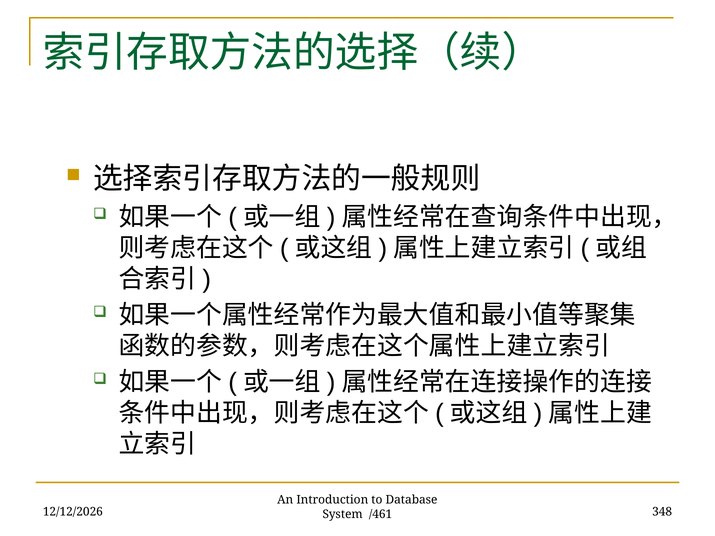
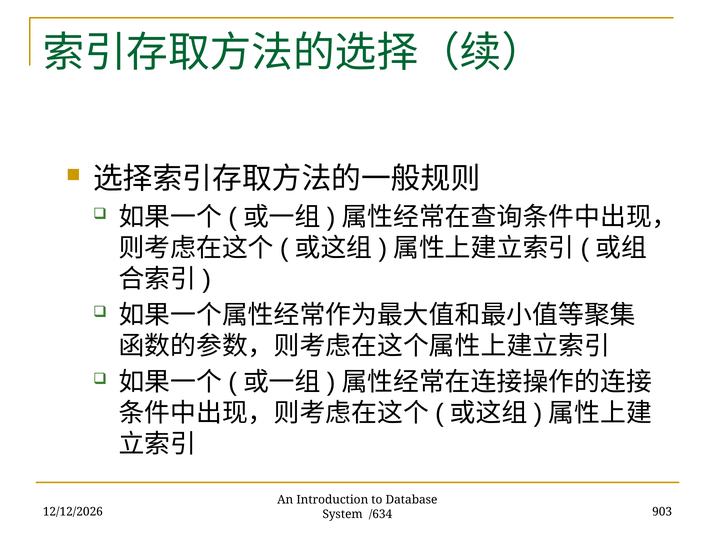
348: 348 -> 903 (662, 512)
/461: /461 -> /634 (381, 514)
